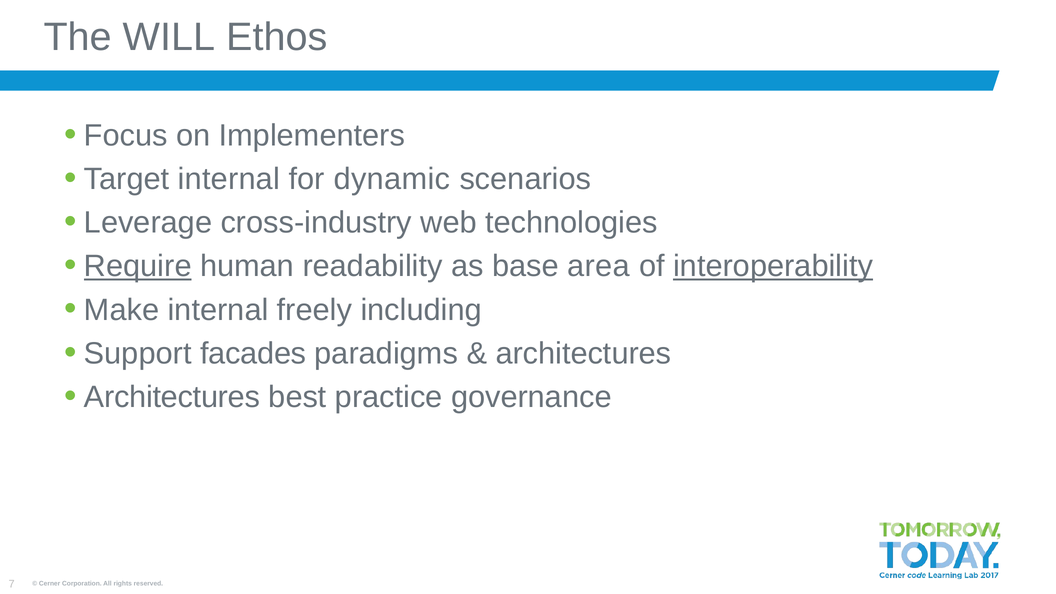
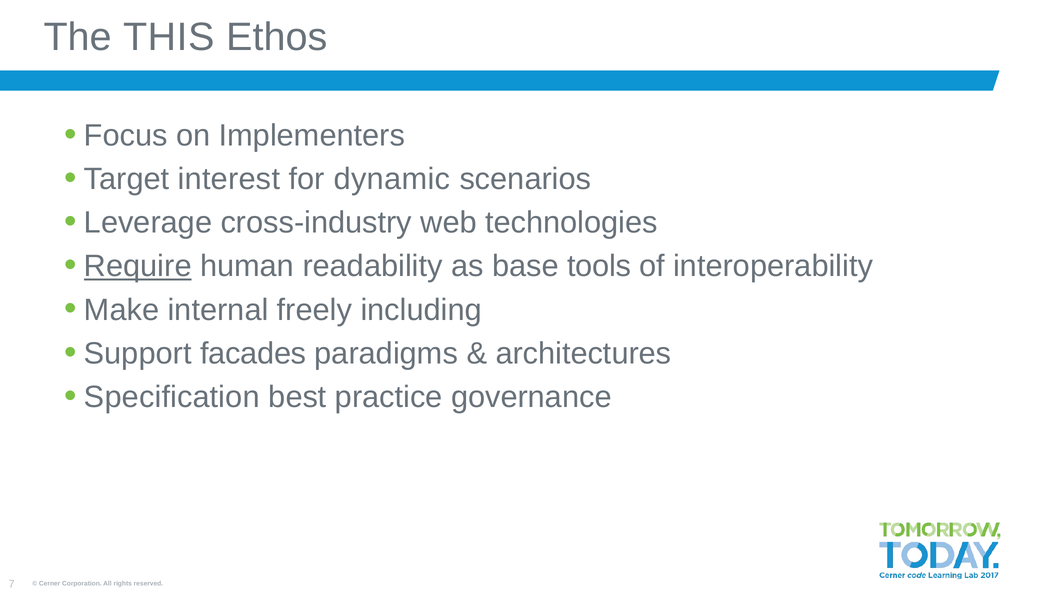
WILL: WILL -> THIS (169, 37)
Target internal: internal -> interest (229, 179)
area: area -> tools (599, 266)
interoperability underline: present -> none (773, 266)
Architectures: Architectures -> Specification (172, 397)
